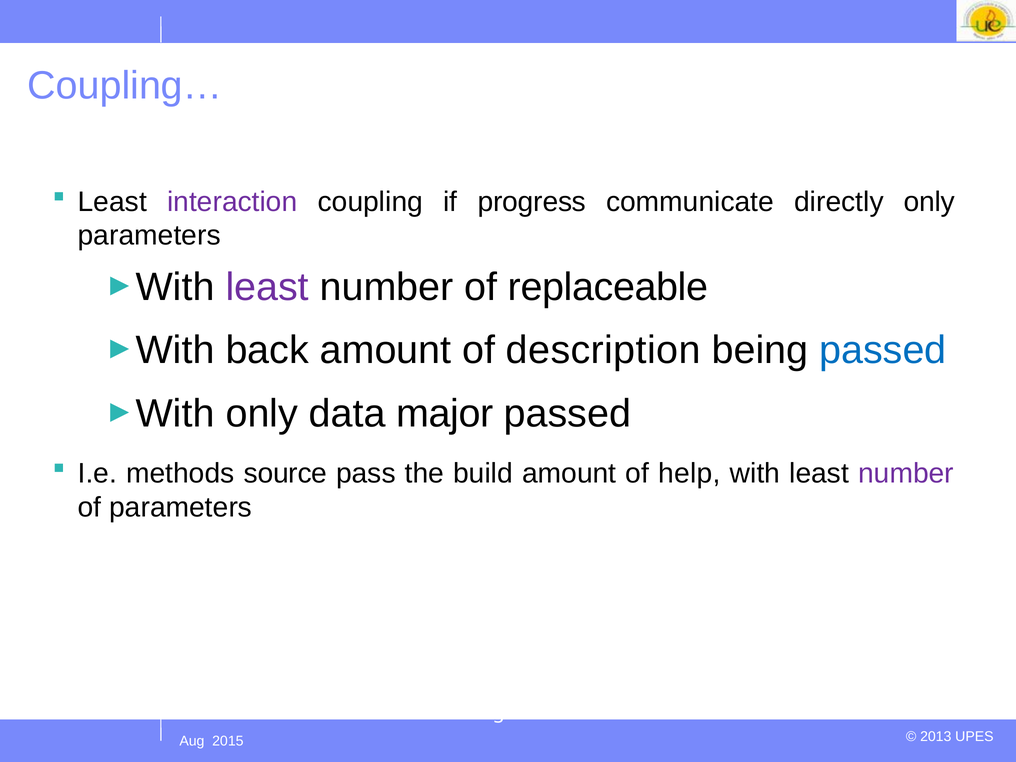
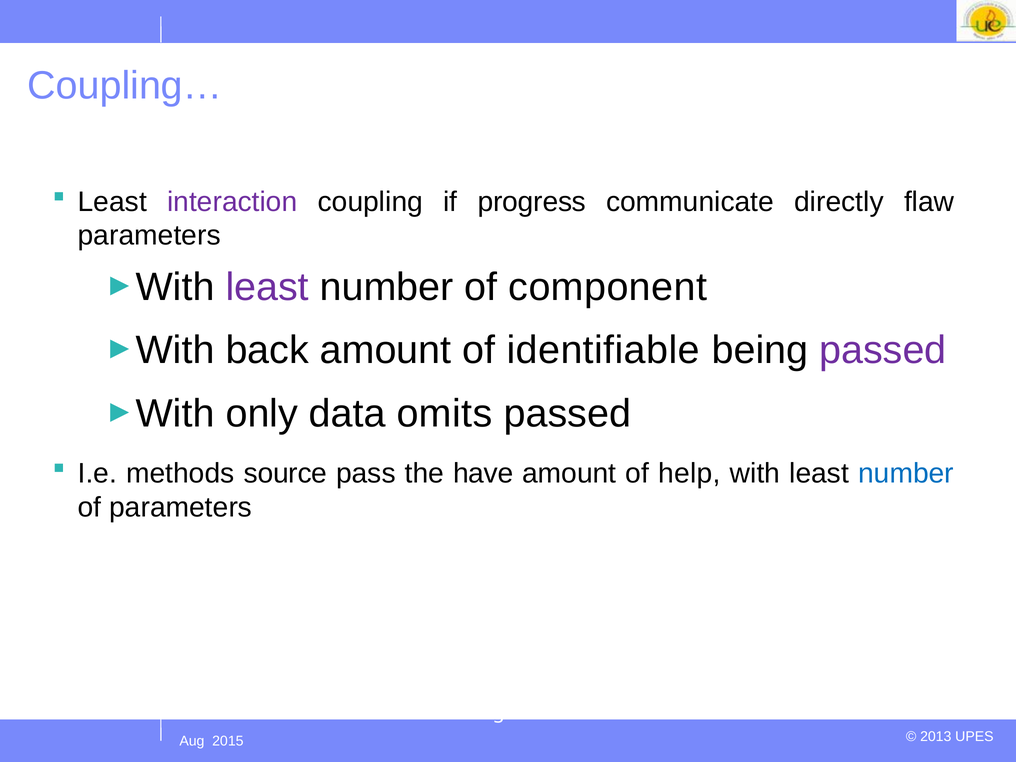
directly only: only -> flaw (929, 202)
replaceable: replaceable -> component (608, 287)
description: description -> identifiable (603, 350)
passed colour: blue -> purple (883, 350)
major: major -> omits (445, 413)
build: build -> have (483, 473)
number colour: purple -> blue (906, 473)
